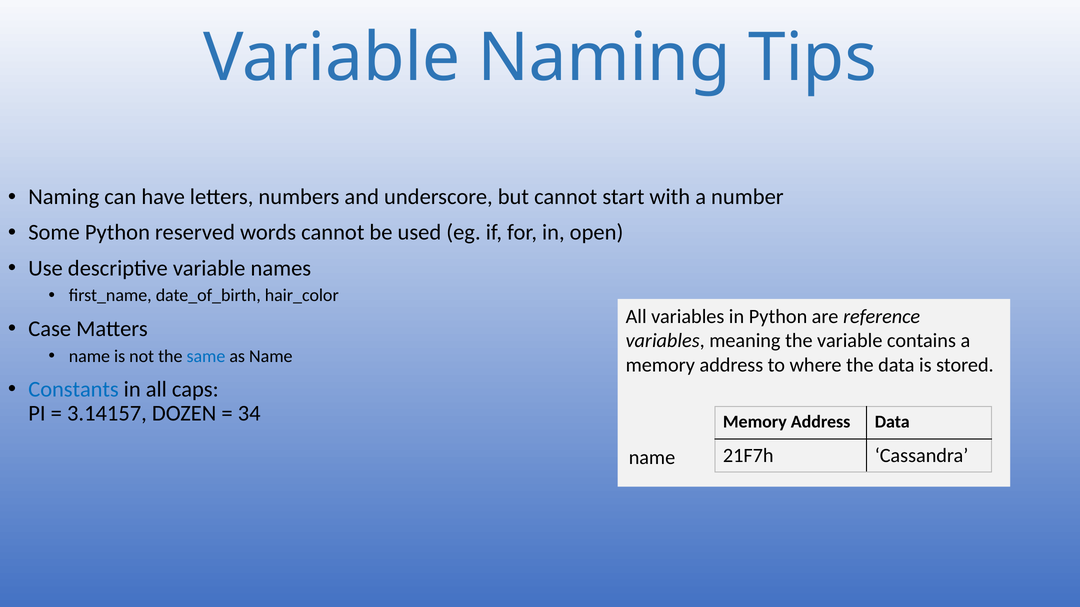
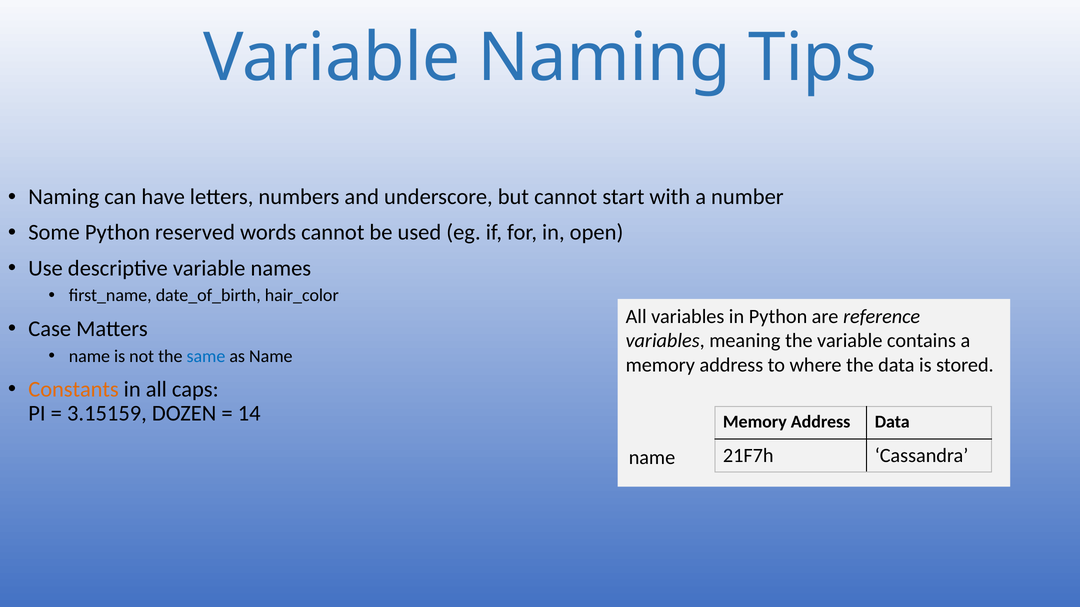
Constants colour: blue -> orange (74, 389)
3.14157: 3.14157 -> 3.15159 (107, 414)
34: 34 -> 14 (249, 414)
